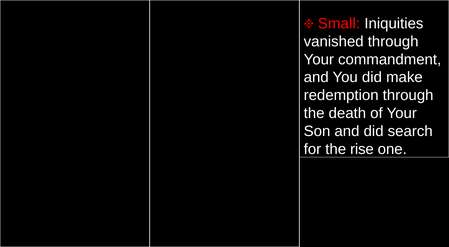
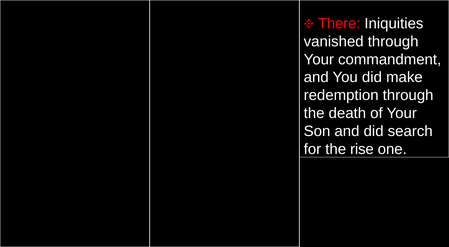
Small: Small -> There (339, 23)
